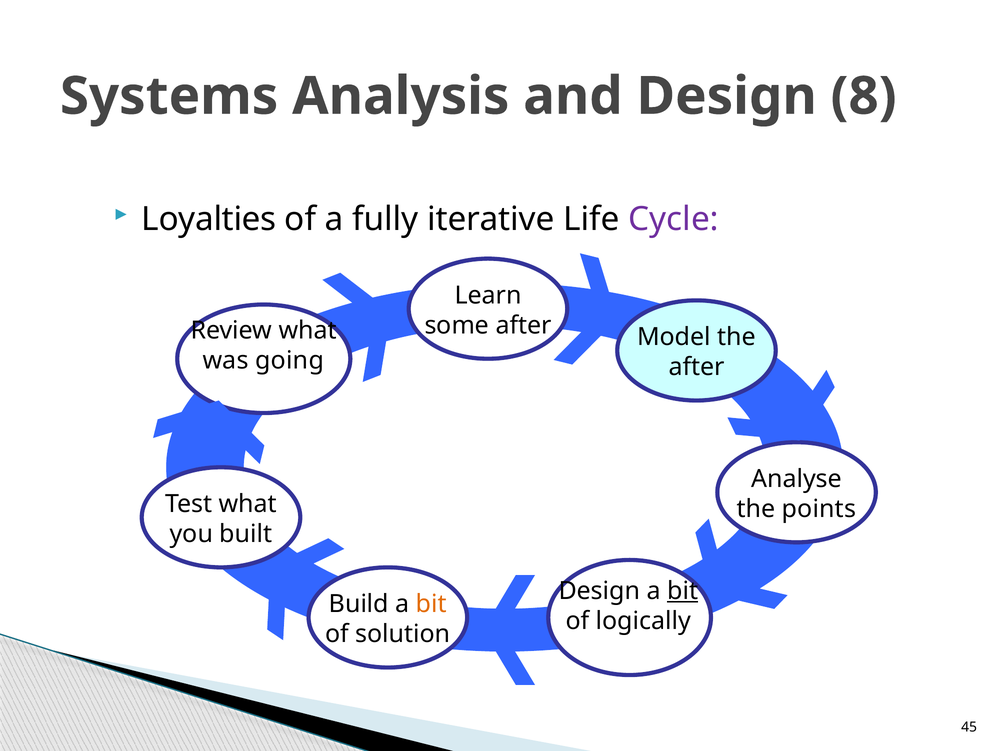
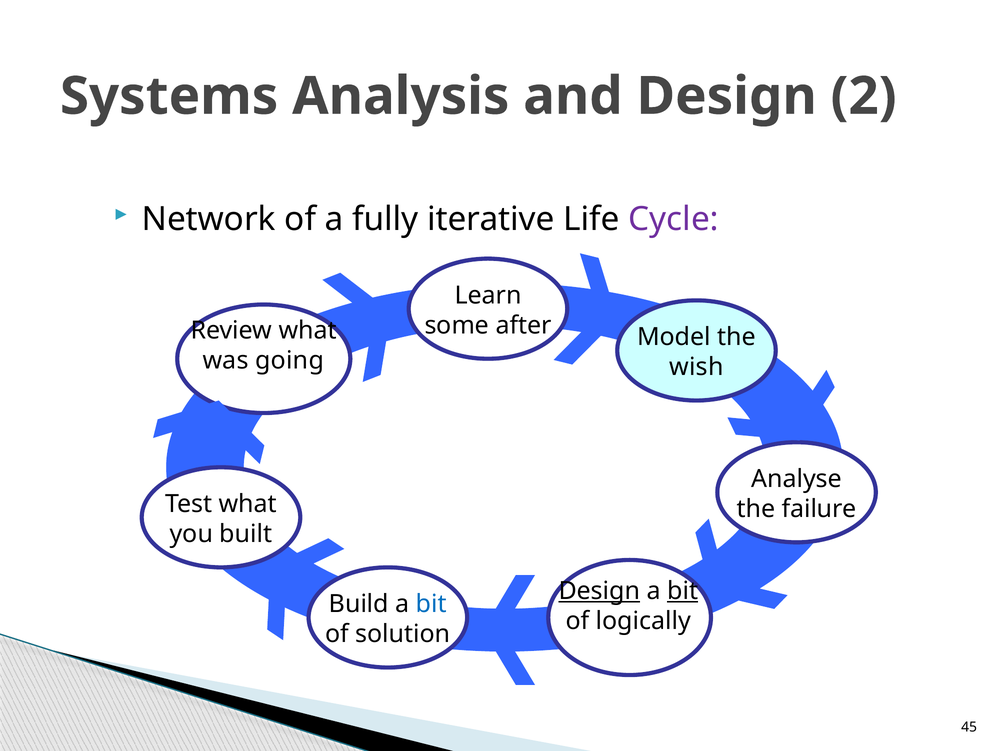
8: 8 -> 2 (864, 96)
Loyalties: Loyalties -> Network (209, 219)
after: after -> wish (696, 367)
points: points -> failure (819, 509)
Design underline: none -> present (599, 591)
bit colour: orange -> blue (431, 604)
